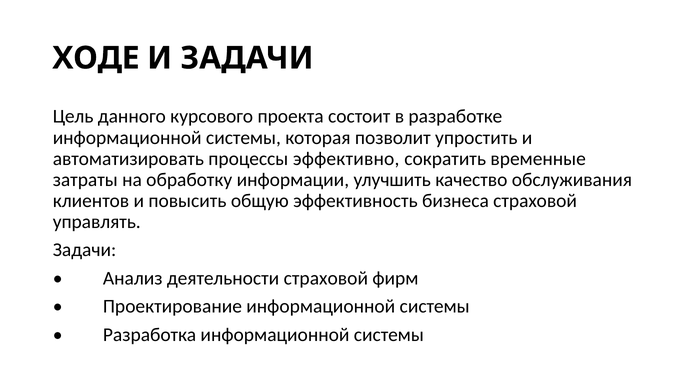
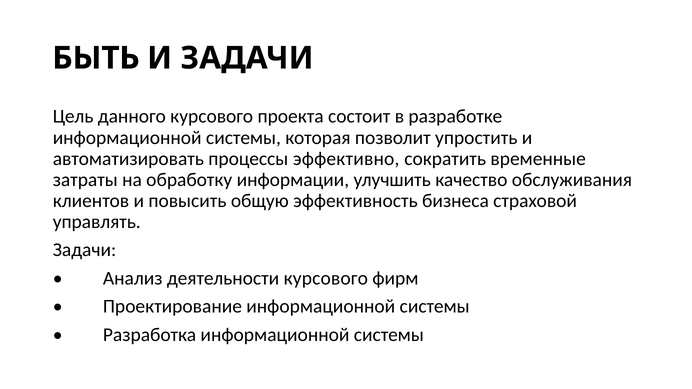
ХОДЕ: ХОДЕ -> БЫТЬ (96, 58)
деятельности страховой: страховой -> курсового (326, 278)
